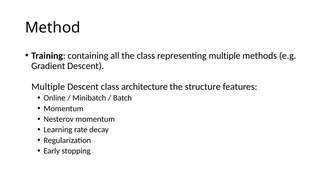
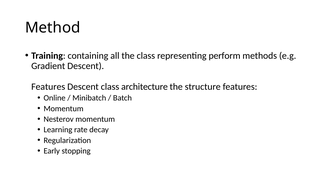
representing multiple: multiple -> perform (225, 56)
Multiple: Multiple -> Features (48, 87)
